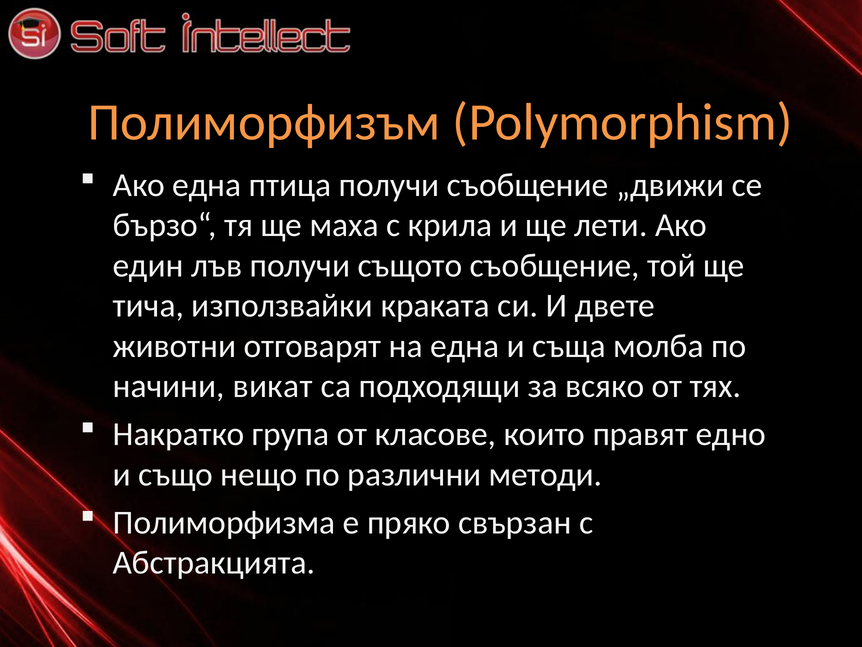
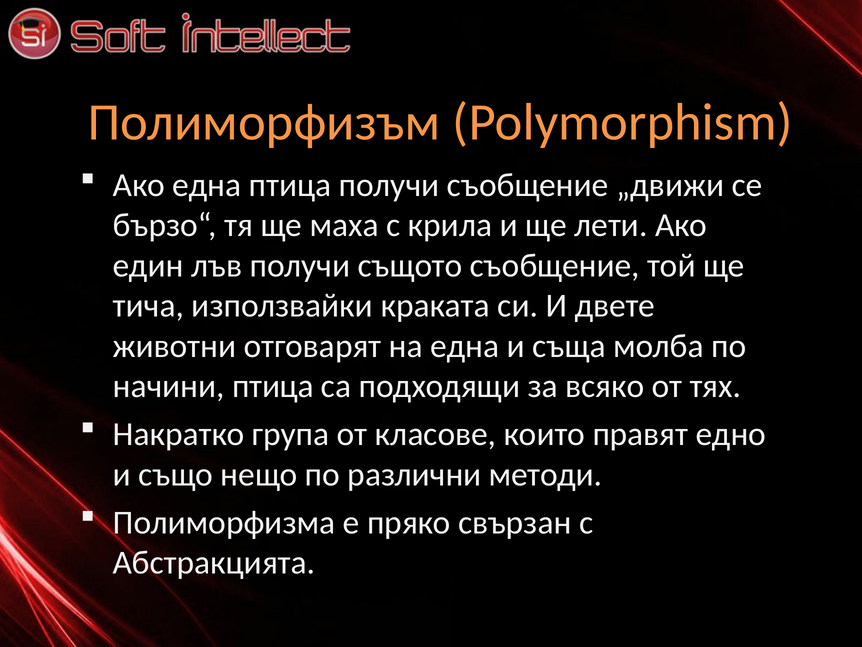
начини викат: викат -> птица (273, 386)
